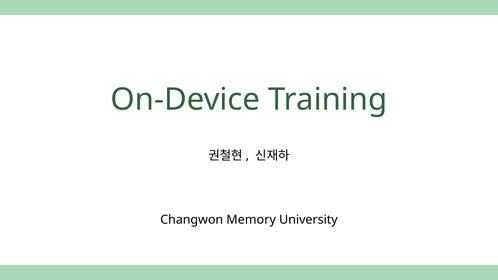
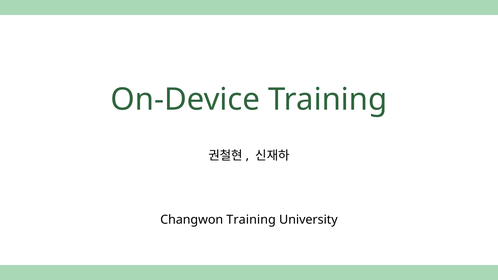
Changwon Memory: Memory -> Training (251, 220)
